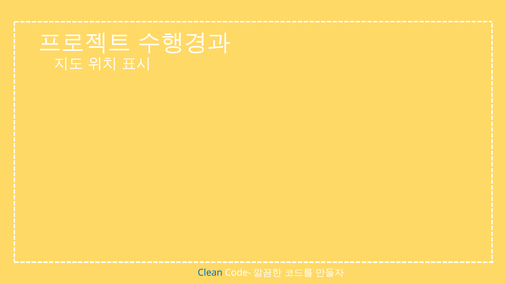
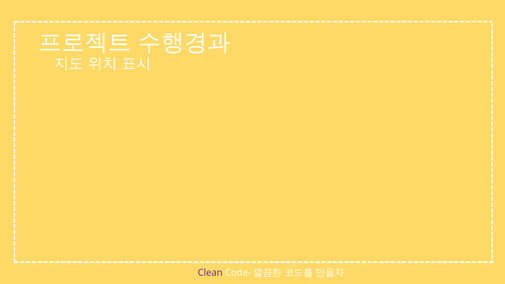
Clean colour: blue -> purple (210, 273)
